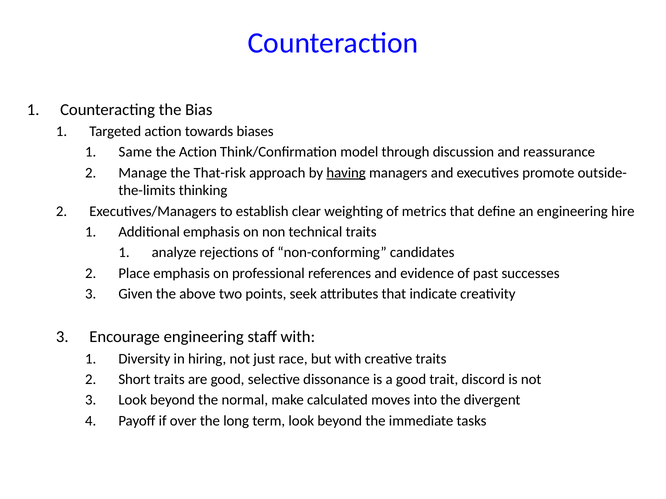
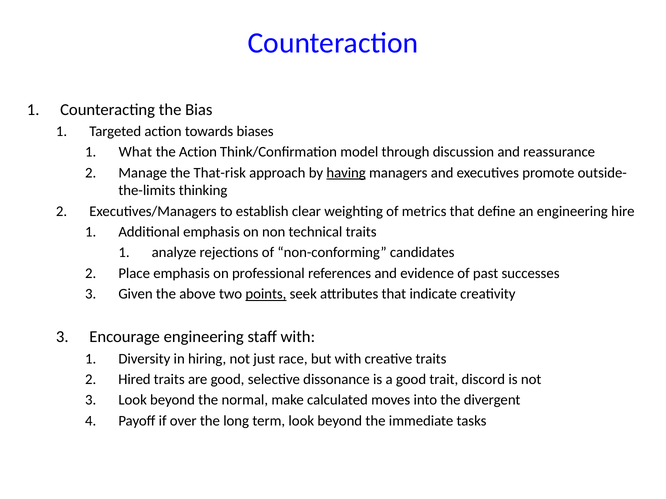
Same: Same -> What (135, 152)
points underline: none -> present (266, 294)
Short: Short -> Hired (134, 380)
